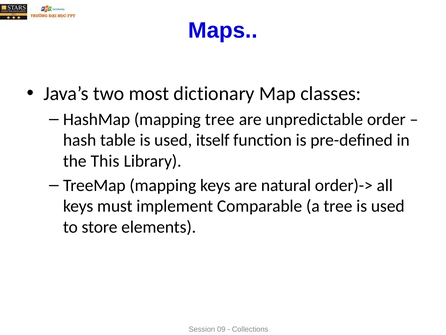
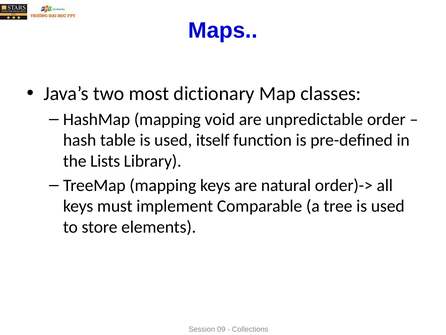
mapping tree: tree -> void (220, 119)
This: This -> Lists (105, 161)
